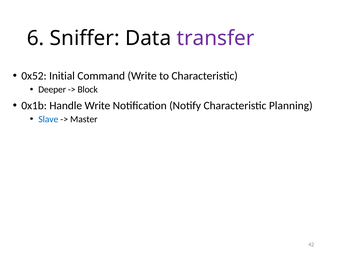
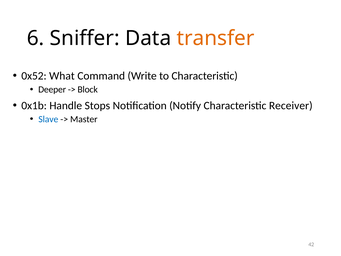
transfer colour: purple -> orange (216, 38)
Initial: Initial -> What (62, 76)
Handle Write: Write -> Stops (97, 105)
Planning: Planning -> Receiver (291, 105)
